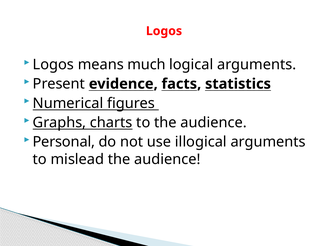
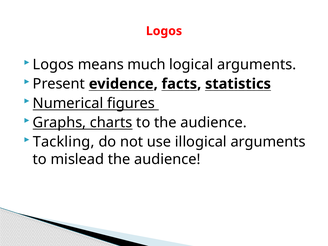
Personal: Personal -> Tackling (64, 142)
